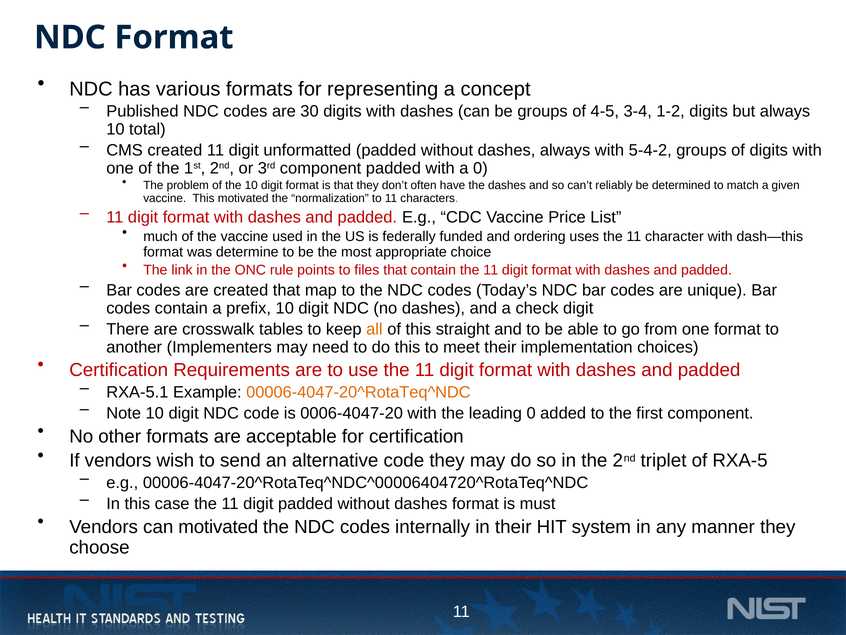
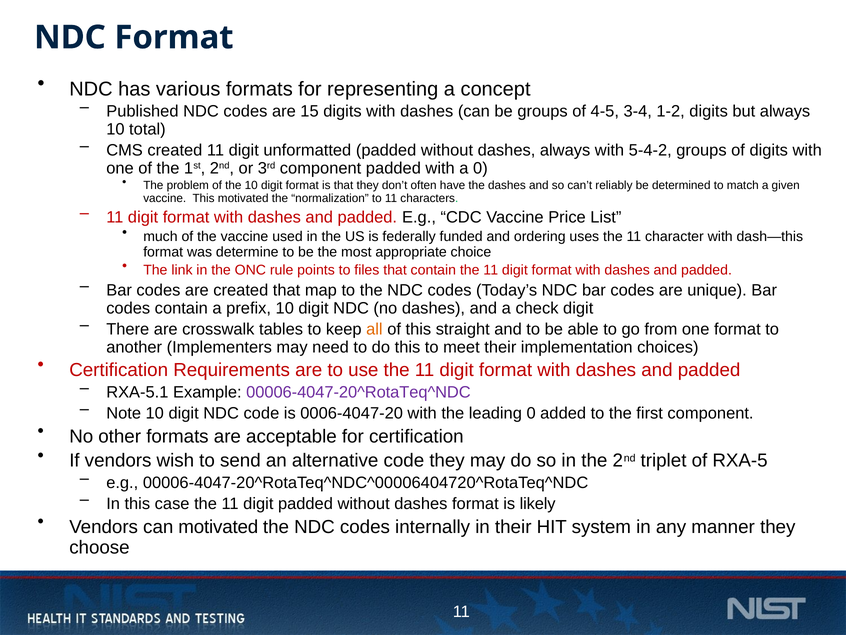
30: 30 -> 15 (310, 111)
00006-4047-20^RotaTeq^NDC colour: orange -> purple (358, 392)
must: must -> likely (538, 504)
